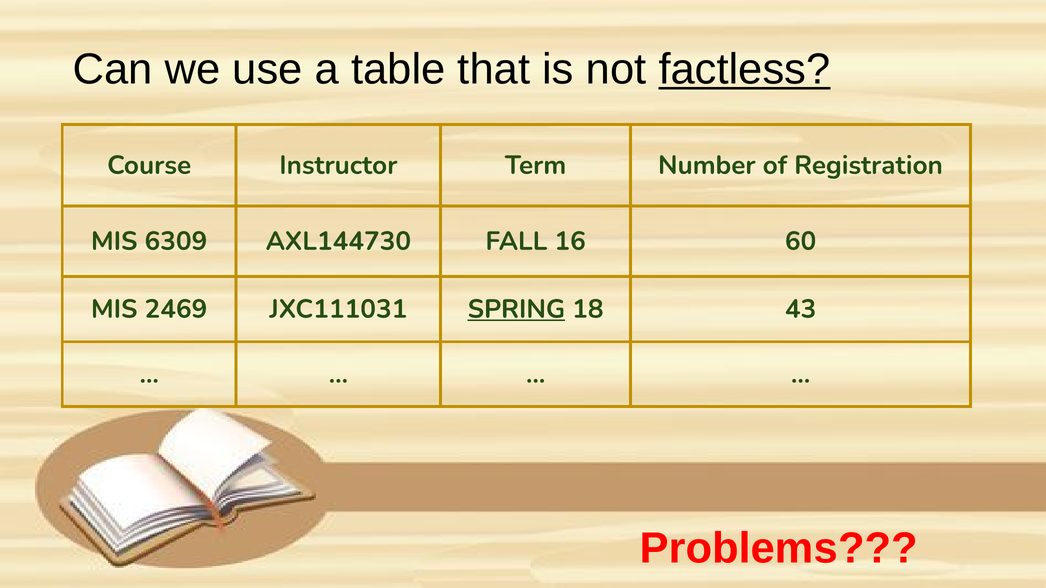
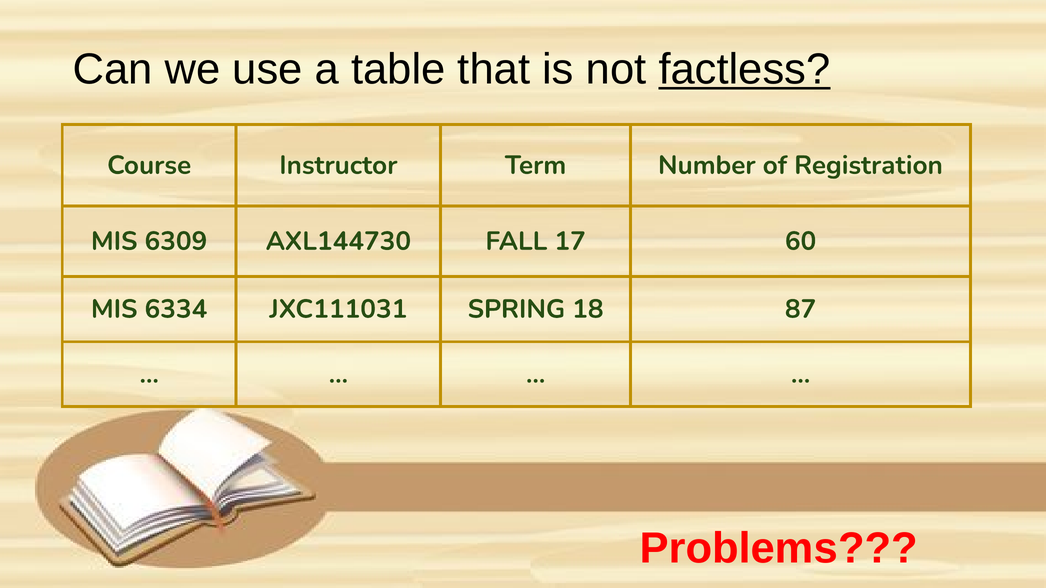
16: 16 -> 17 (570, 241)
2469: 2469 -> 6334 (176, 309)
SPRING underline: present -> none (516, 309)
43: 43 -> 87 (801, 309)
